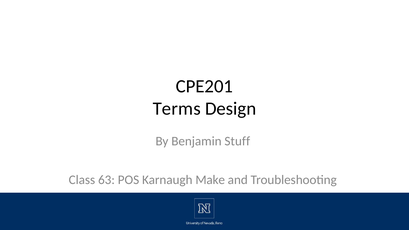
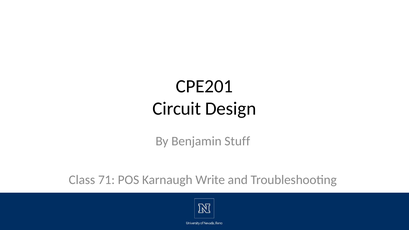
Terms: Terms -> Circuit (177, 109)
63: 63 -> 71 (106, 180)
Make: Make -> Write (210, 180)
